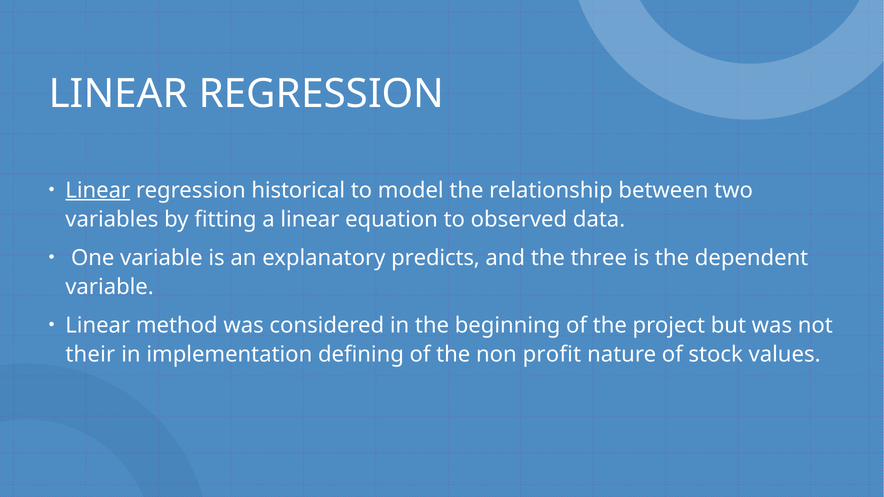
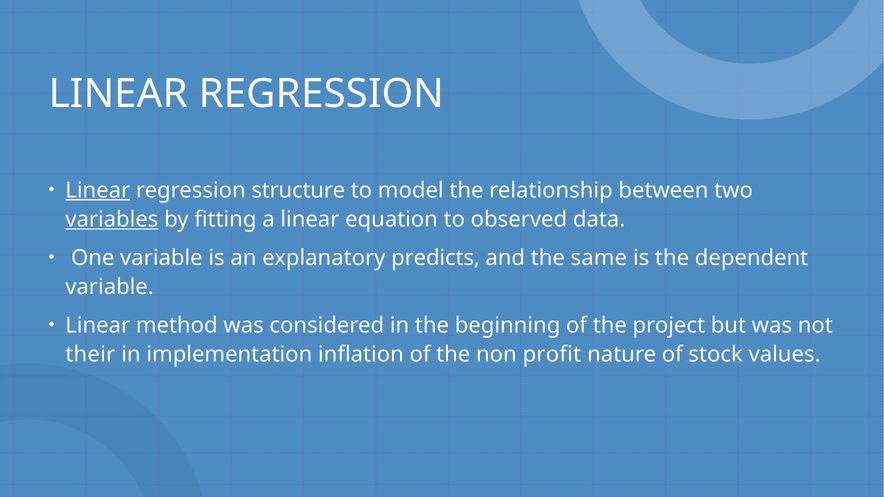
historical: historical -> structure (298, 190)
variables underline: none -> present (112, 220)
three: three -> same (599, 258)
defining: defining -> inflation (361, 355)
